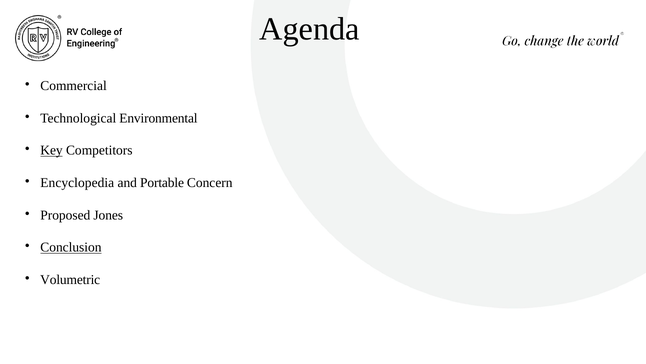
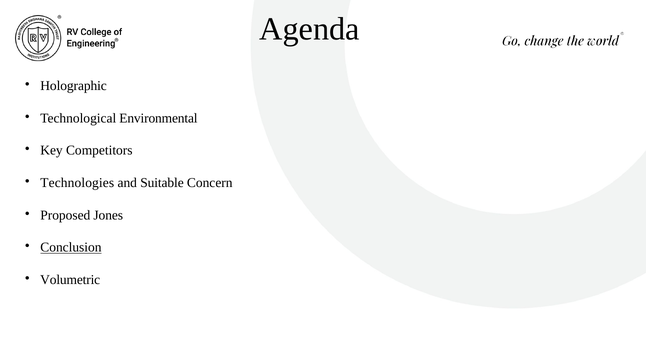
Commercial: Commercial -> Holographic (74, 86)
Key underline: present -> none (52, 150)
Encyclopedia: Encyclopedia -> Technologies (77, 182)
Portable: Portable -> Suitable (162, 182)
